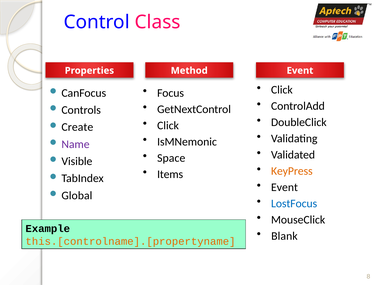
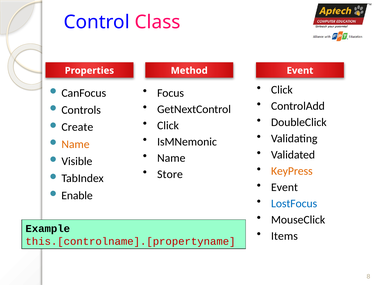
Name colour: purple -> orange (75, 145)
Space: Space -> Name (171, 158)
Items: Items -> Store (170, 175)
Global: Global -> Enable (77, 196)
Blank: Blank -> Items (284, 237)
this.[controlname].[propertyname colour: orange -> red (130, 242)
